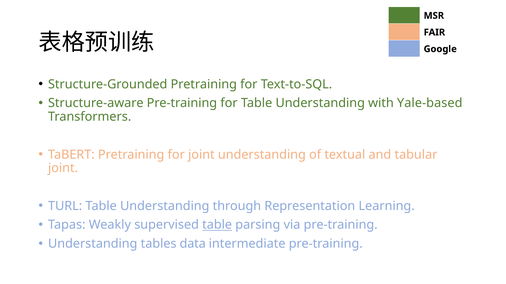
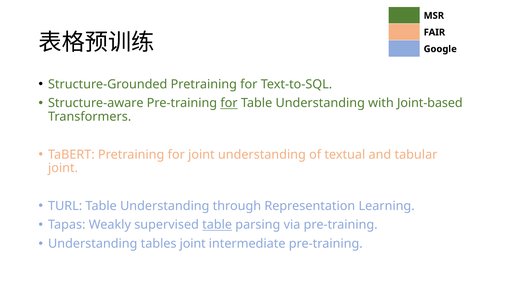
for underline: none -> present (229, 103)
Yale-based: Yale-based -> Joint-based (430, 103)
tables data: data -> joint (193, 244)
